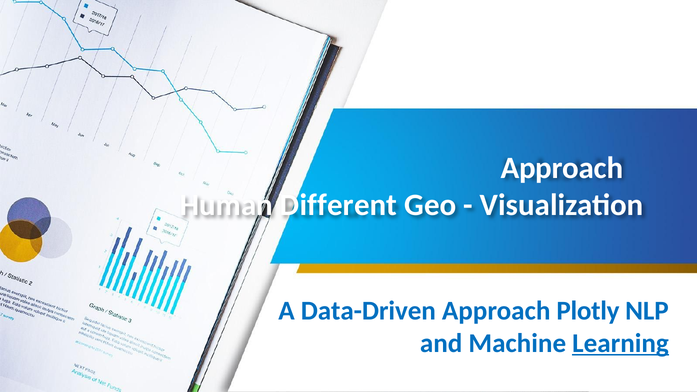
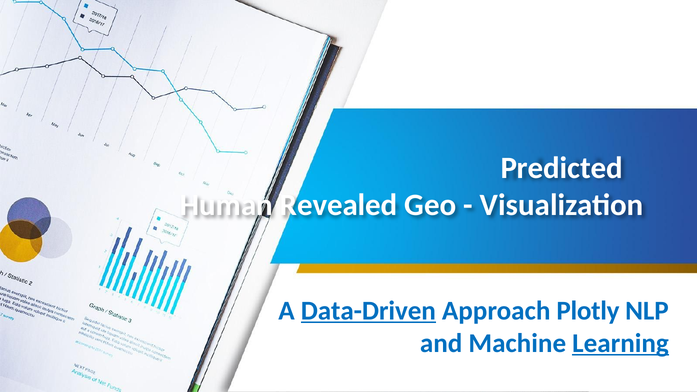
Approach: Approach -> Predicted (562, 168)
Different: Different -> Revealed (339, 205)
Data-Driven underline: none -> present (368, 311)
